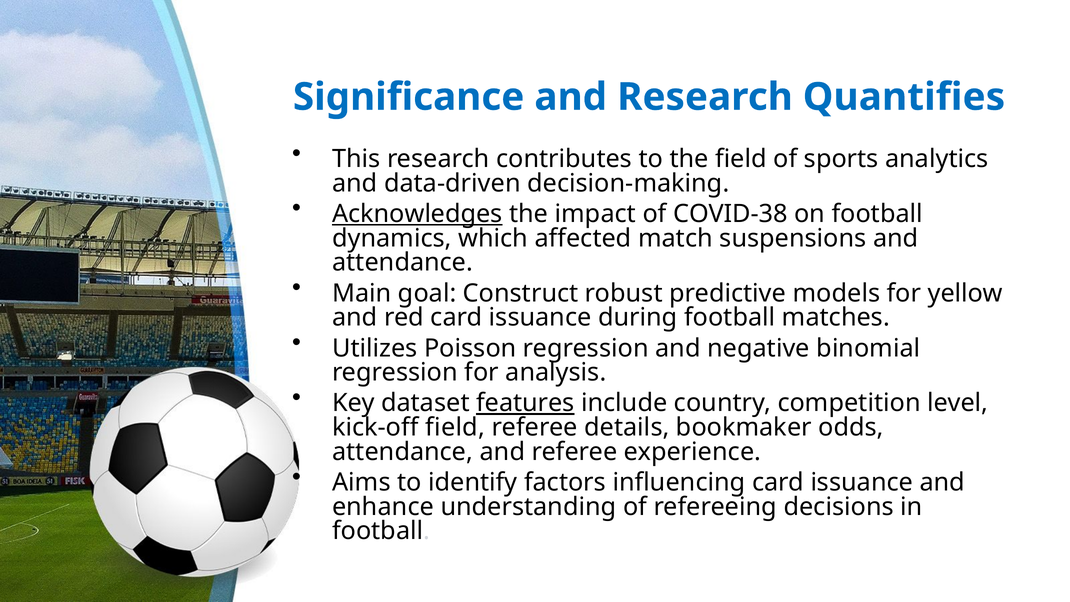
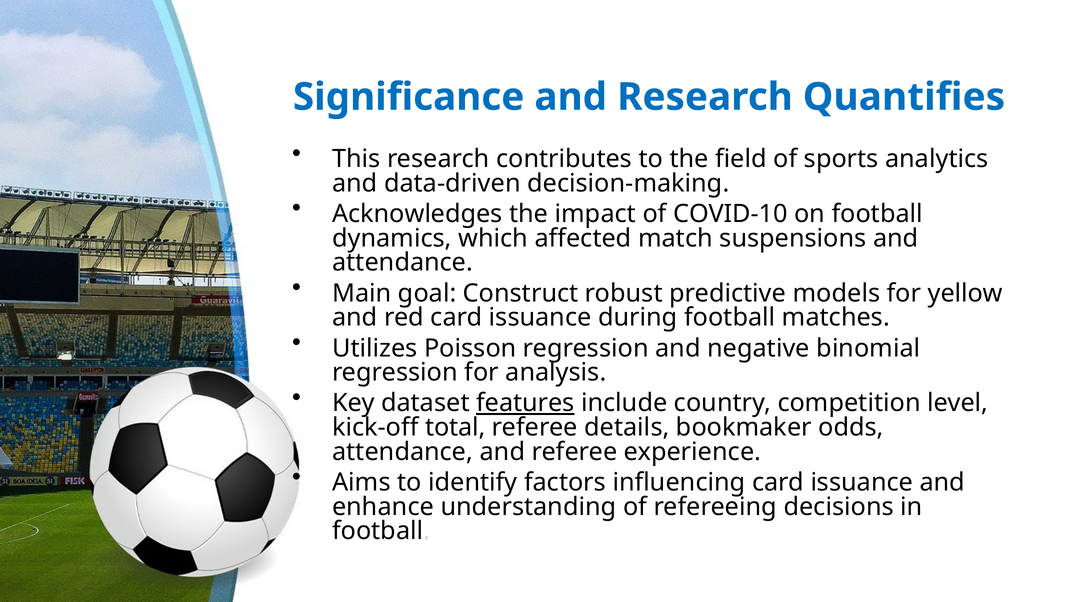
Acknowledges underline: present -> none (417, 214)
COVID-38: COVID-38 -> COVID-10 (730, 214)
kick-off field: field -> total (455, 427)
